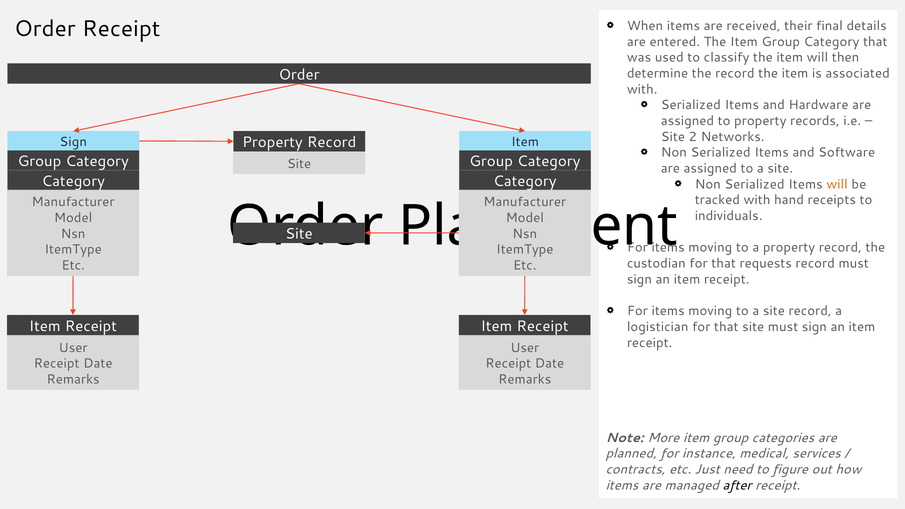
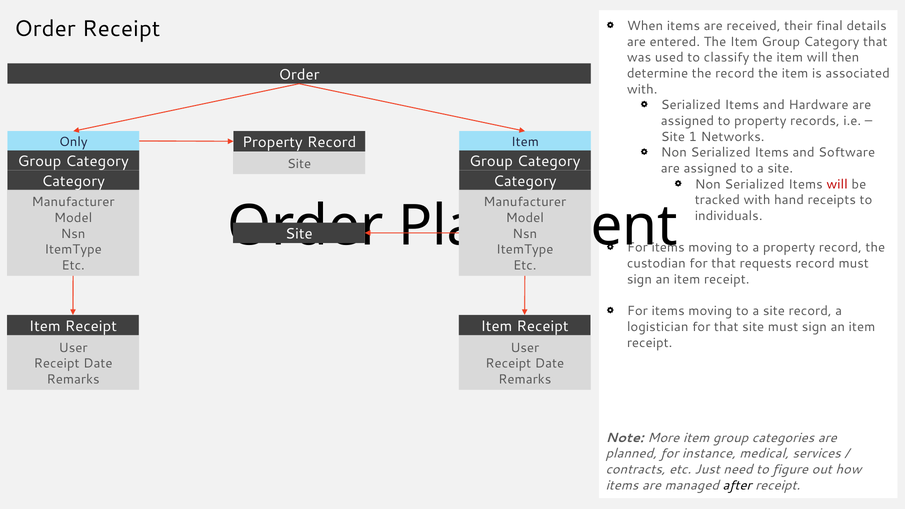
2: 2 -> 1 (693, 137)
Sign: Sign -> Only (73, 142)
will colour: orange -> red (837, 184)
